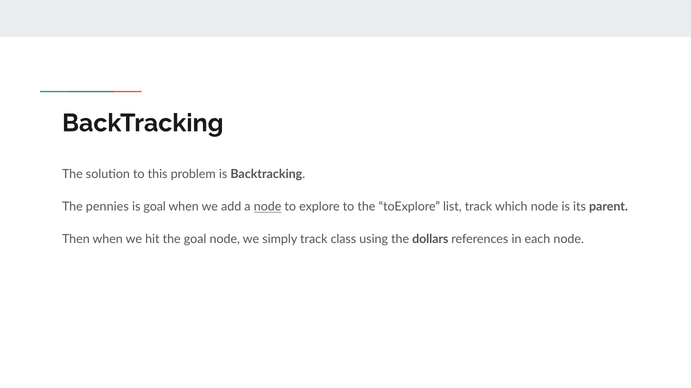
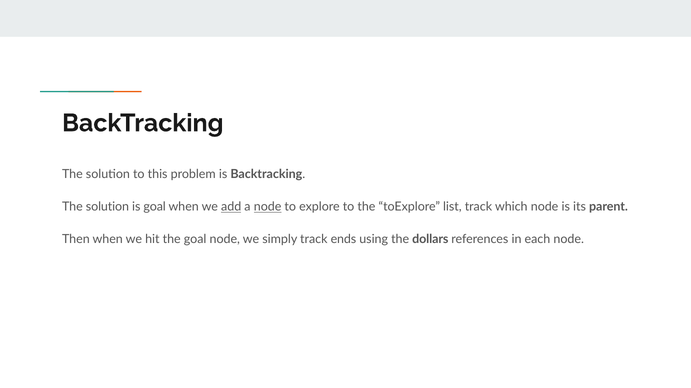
pennies: pennies -> solution (107, 207)
add underline: none -> present (231, 207)
class: class -> ends (343, 240)
